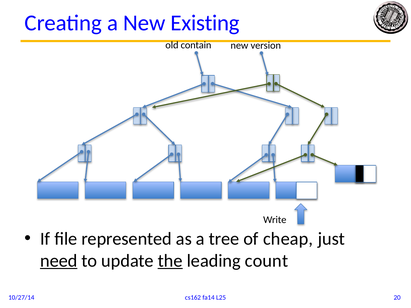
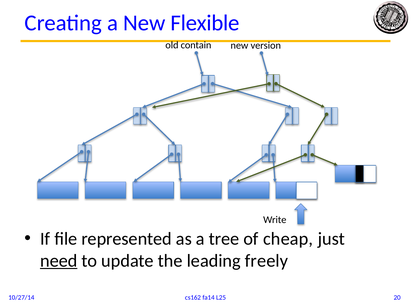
Existing: Existing -> Flexible (205, 23)
the underline: present -> none (170, 261)
count: count -> freely (267, 261)
